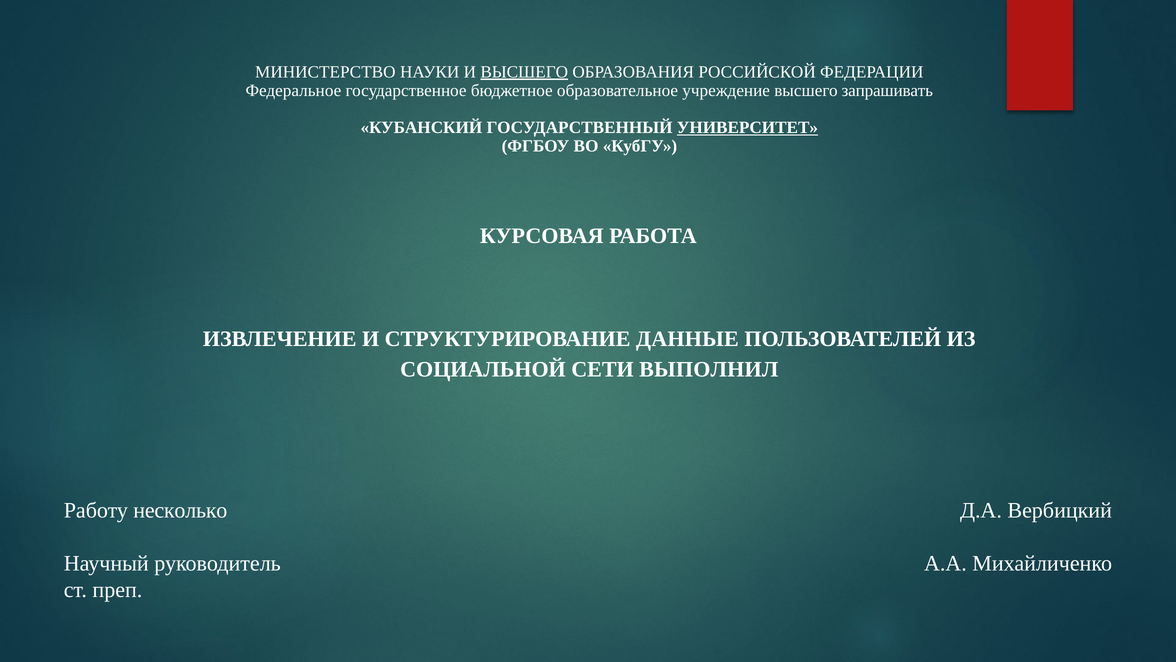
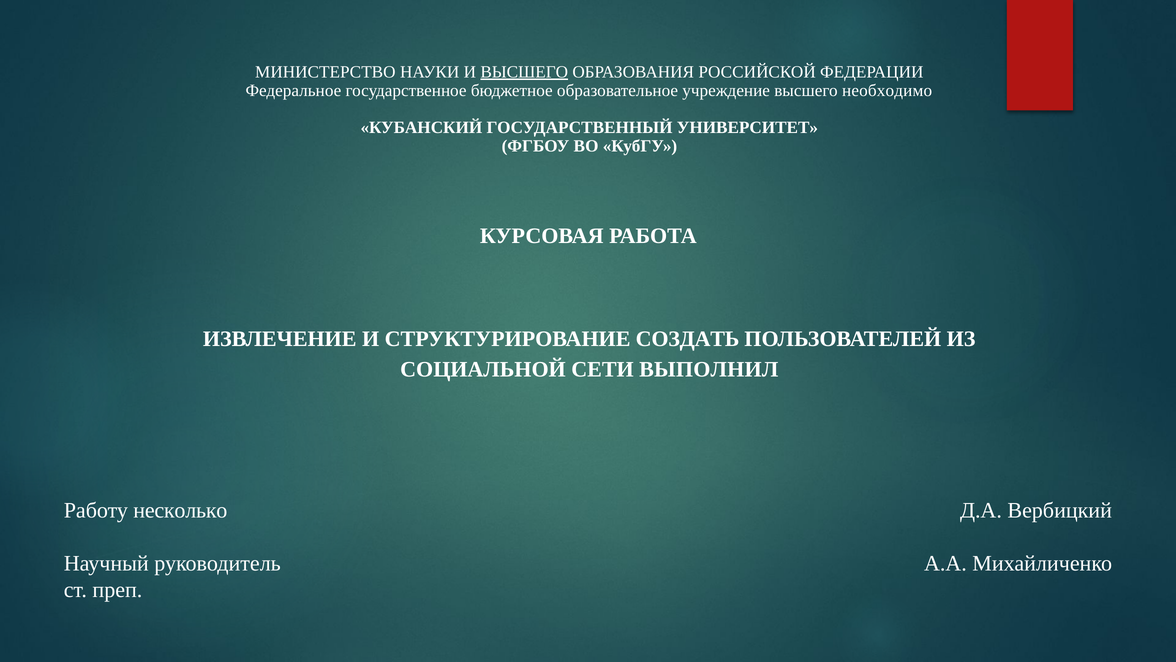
запрашивать: запрашивать -> необходимо (887, 90)
УНИВЕРСИТЕТ underline: present -> none (747, 127)
ДАННЫЕ: ДАННЫЕ -> СОЗДАТЬ (688, 339)
